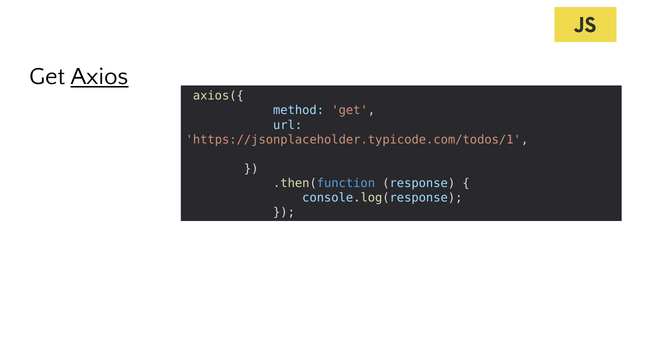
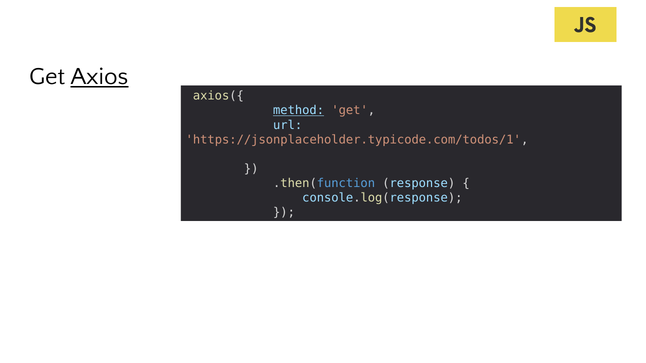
method underline: none -> present (299, 111)
